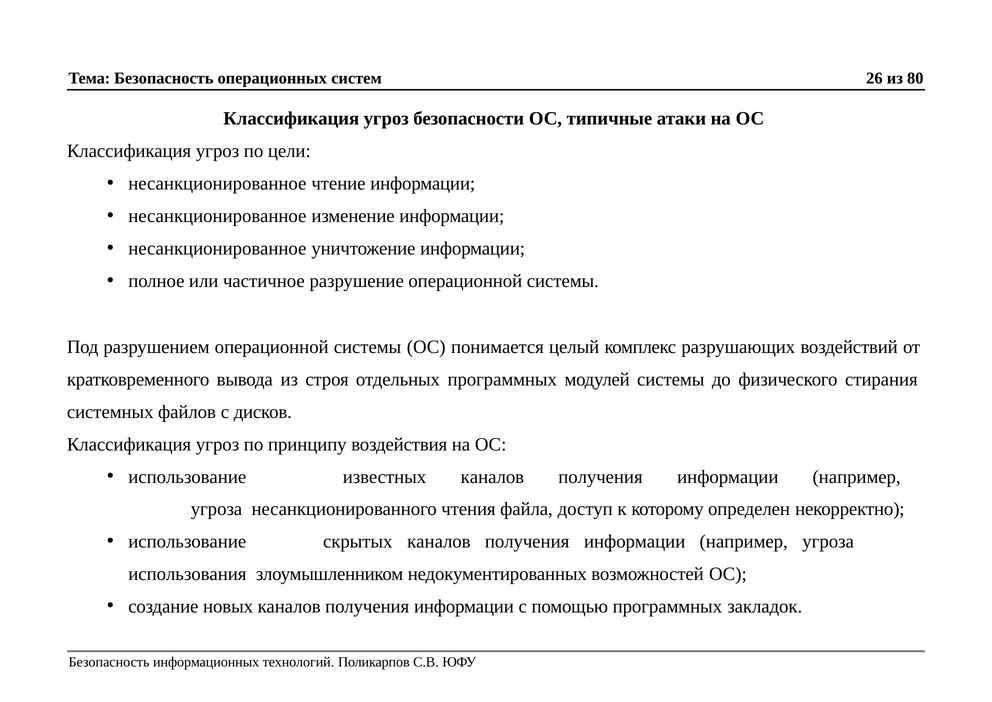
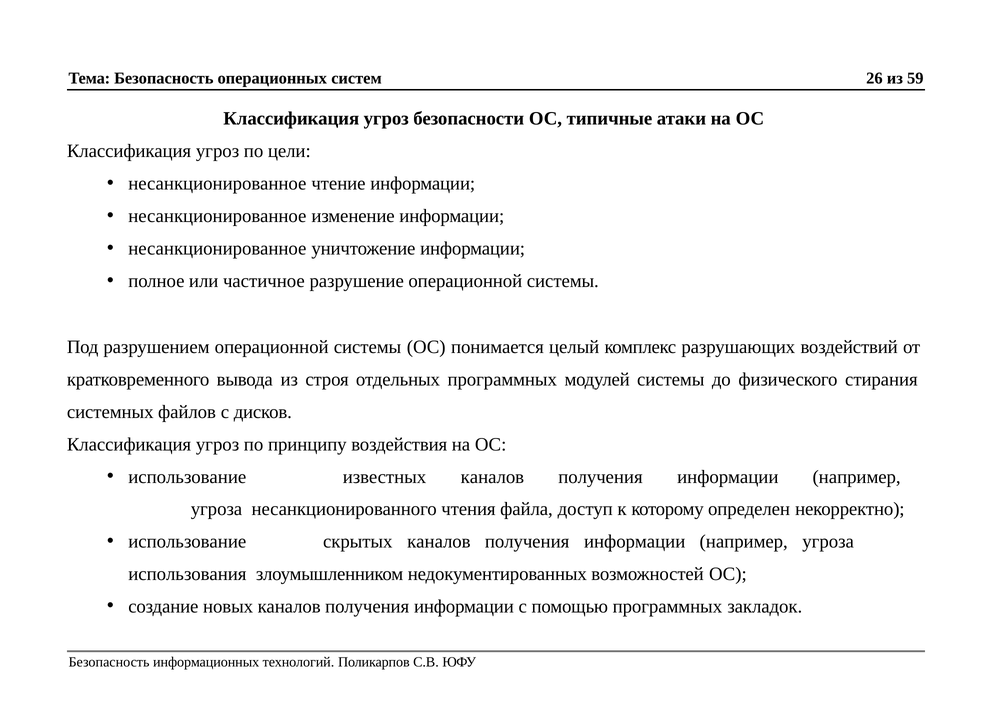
80: 80 -> 59 (915, 78)
